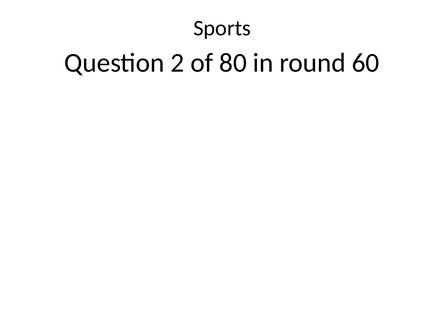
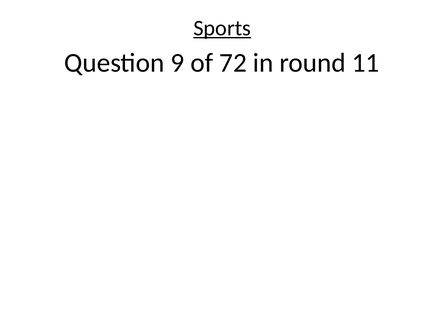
Sports underline: none -> present (222, 28)
2: 2 -> 9 (177, 63)
80: 80 -> 72 (233, 63)
60: 60 -> 11 (366, 63)
